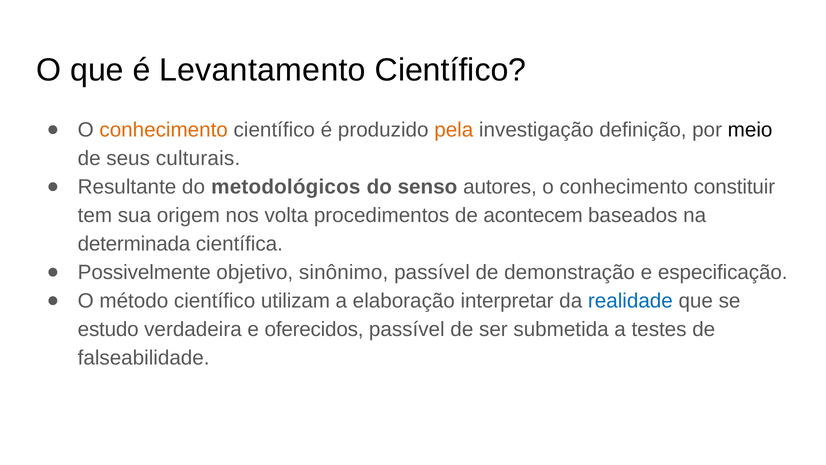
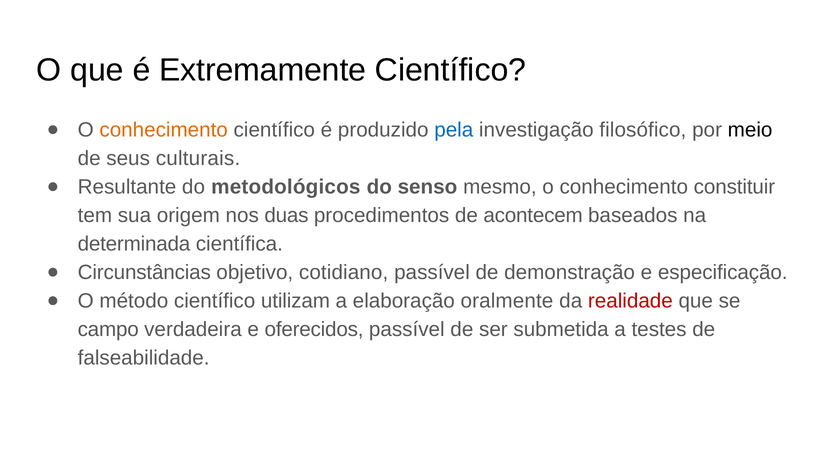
Levantamento: Levantamento -> Extremamente (263, 70)
pela colour: orange -> blue (454, 130)
definição: definição -> filosófico (643, 130)
autores: autores -> mesmo (500, 187)
volta: volta -> duas (286, 215)
Possivelmente: Possivelmente -> Circunstâncias (144, 272)
sinônimo: sinônimo -> cotidiano (344, 272)
interpretar: interpretar -> oralmente (507, 301)
realidade colour: blue -> red (630, 301)
estudo: estudo -> campo (108, 329)
